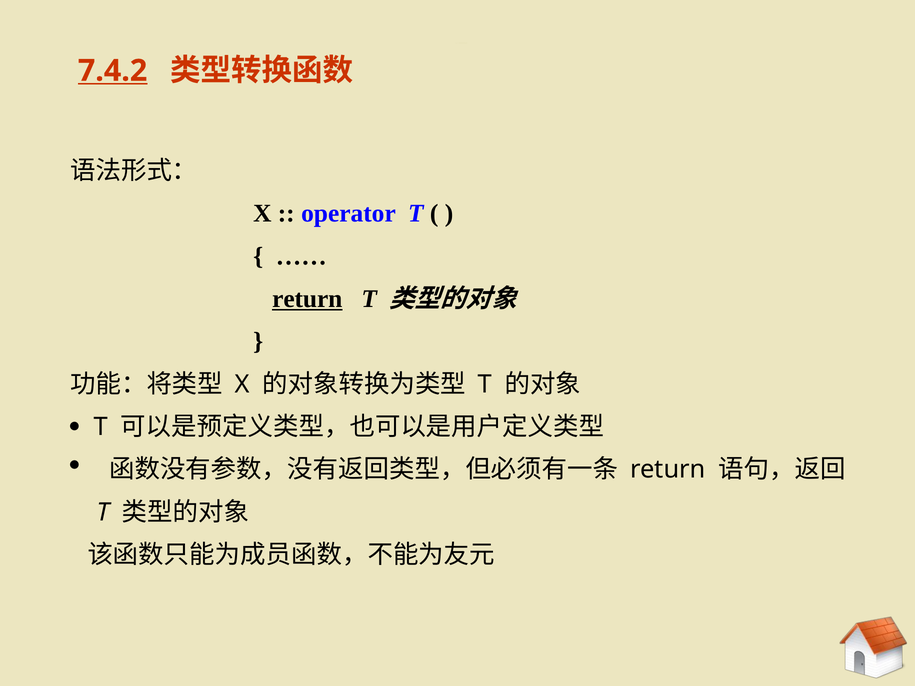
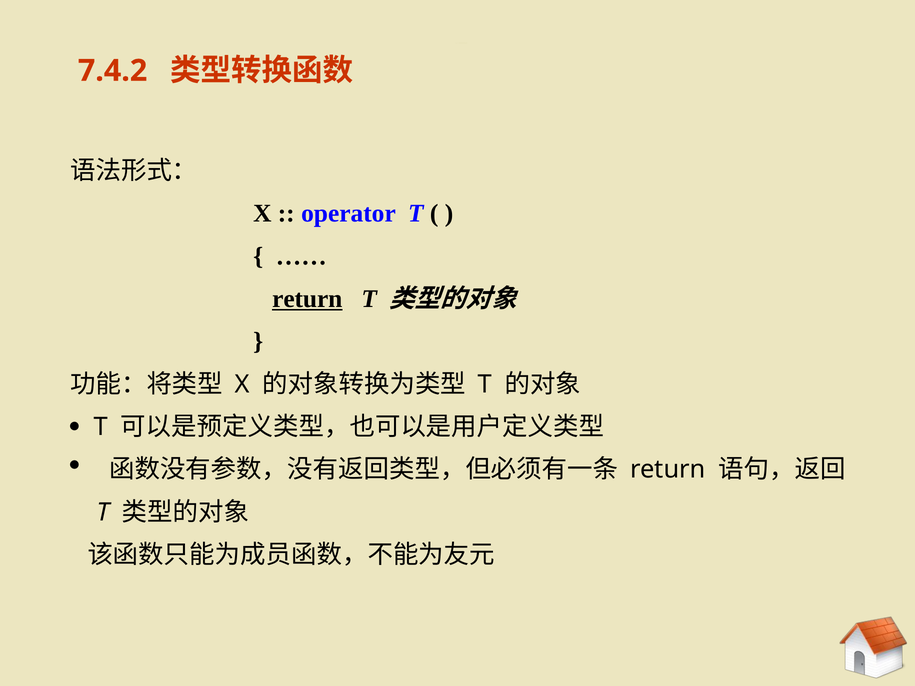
7.4.2 underline: present -> none (113, 71)
